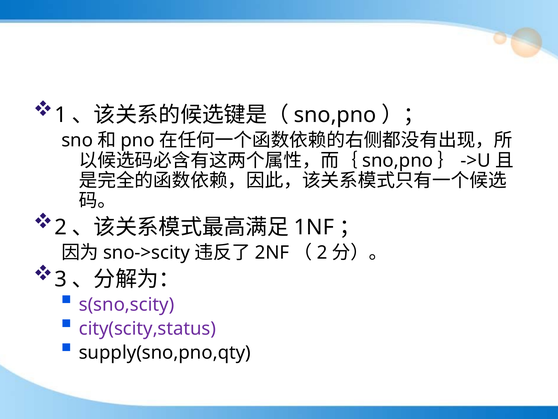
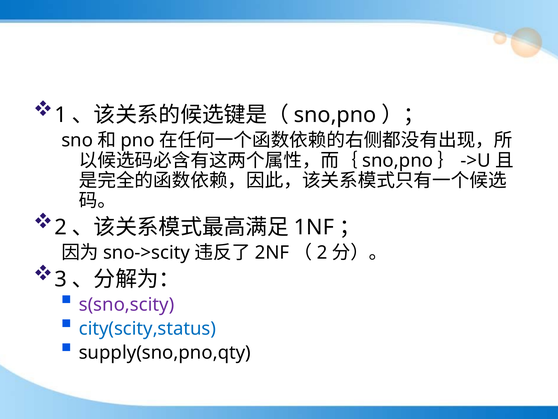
city(scity,status colour: purple -> blue (147, 328)
